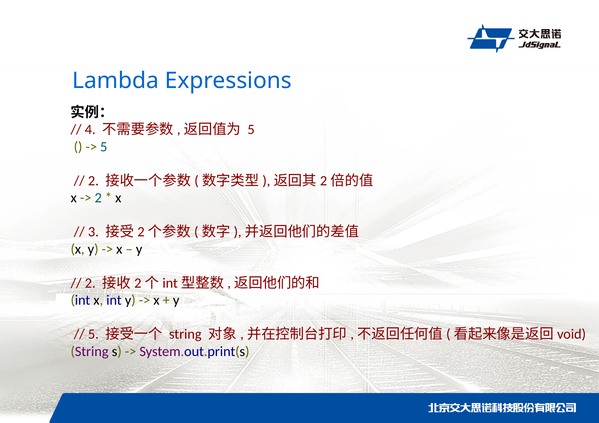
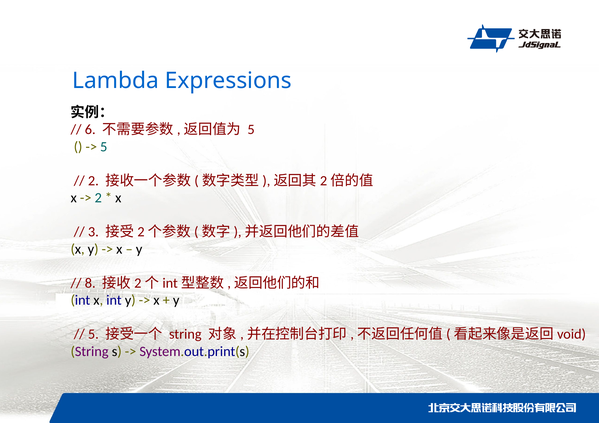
4: 4 -> 6 (90, 130)
2: 2 -> 8 (90, 283)
